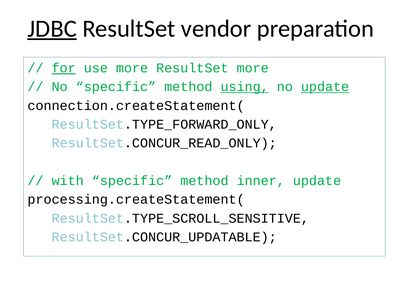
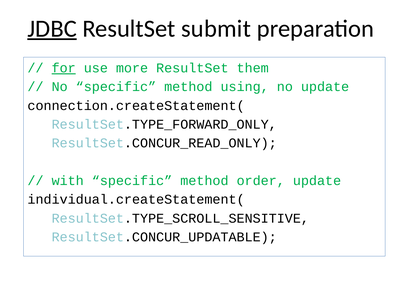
vendor: vendor -> submit (216, 29)
ResultSet more: more -> them (253, 68)
using underline: present -> none (245, 87)
update underline: present -> none (325, 87)
inner: inner -> order (261, 180)
processing.createStatement(: processing.createStatement( -> individual.createStatement( (136, 199)
